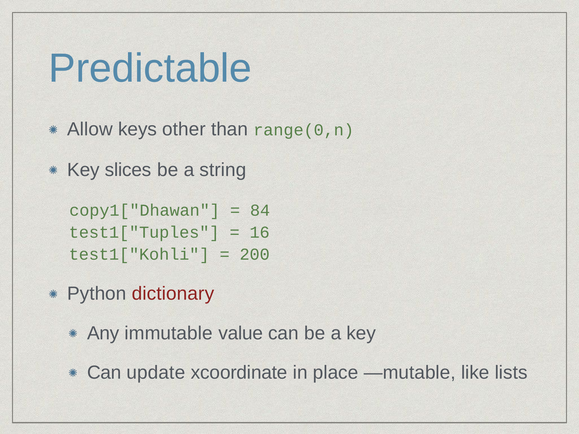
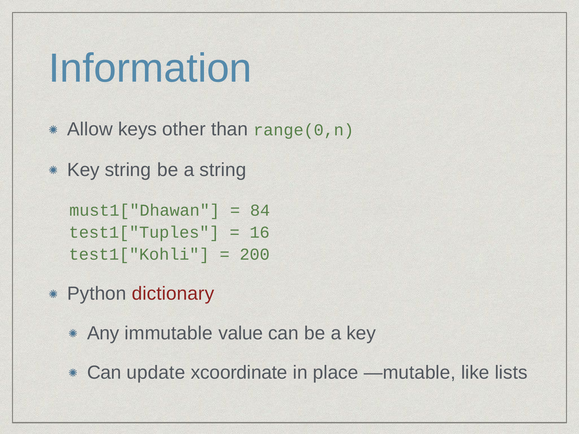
Predictable: Predictable -> Information (150, 69)
Key slices: slices -> string (128, 170)
copy1["Dhawan: copy1["Dhawan -> must1["Dhawan (145, 210)
